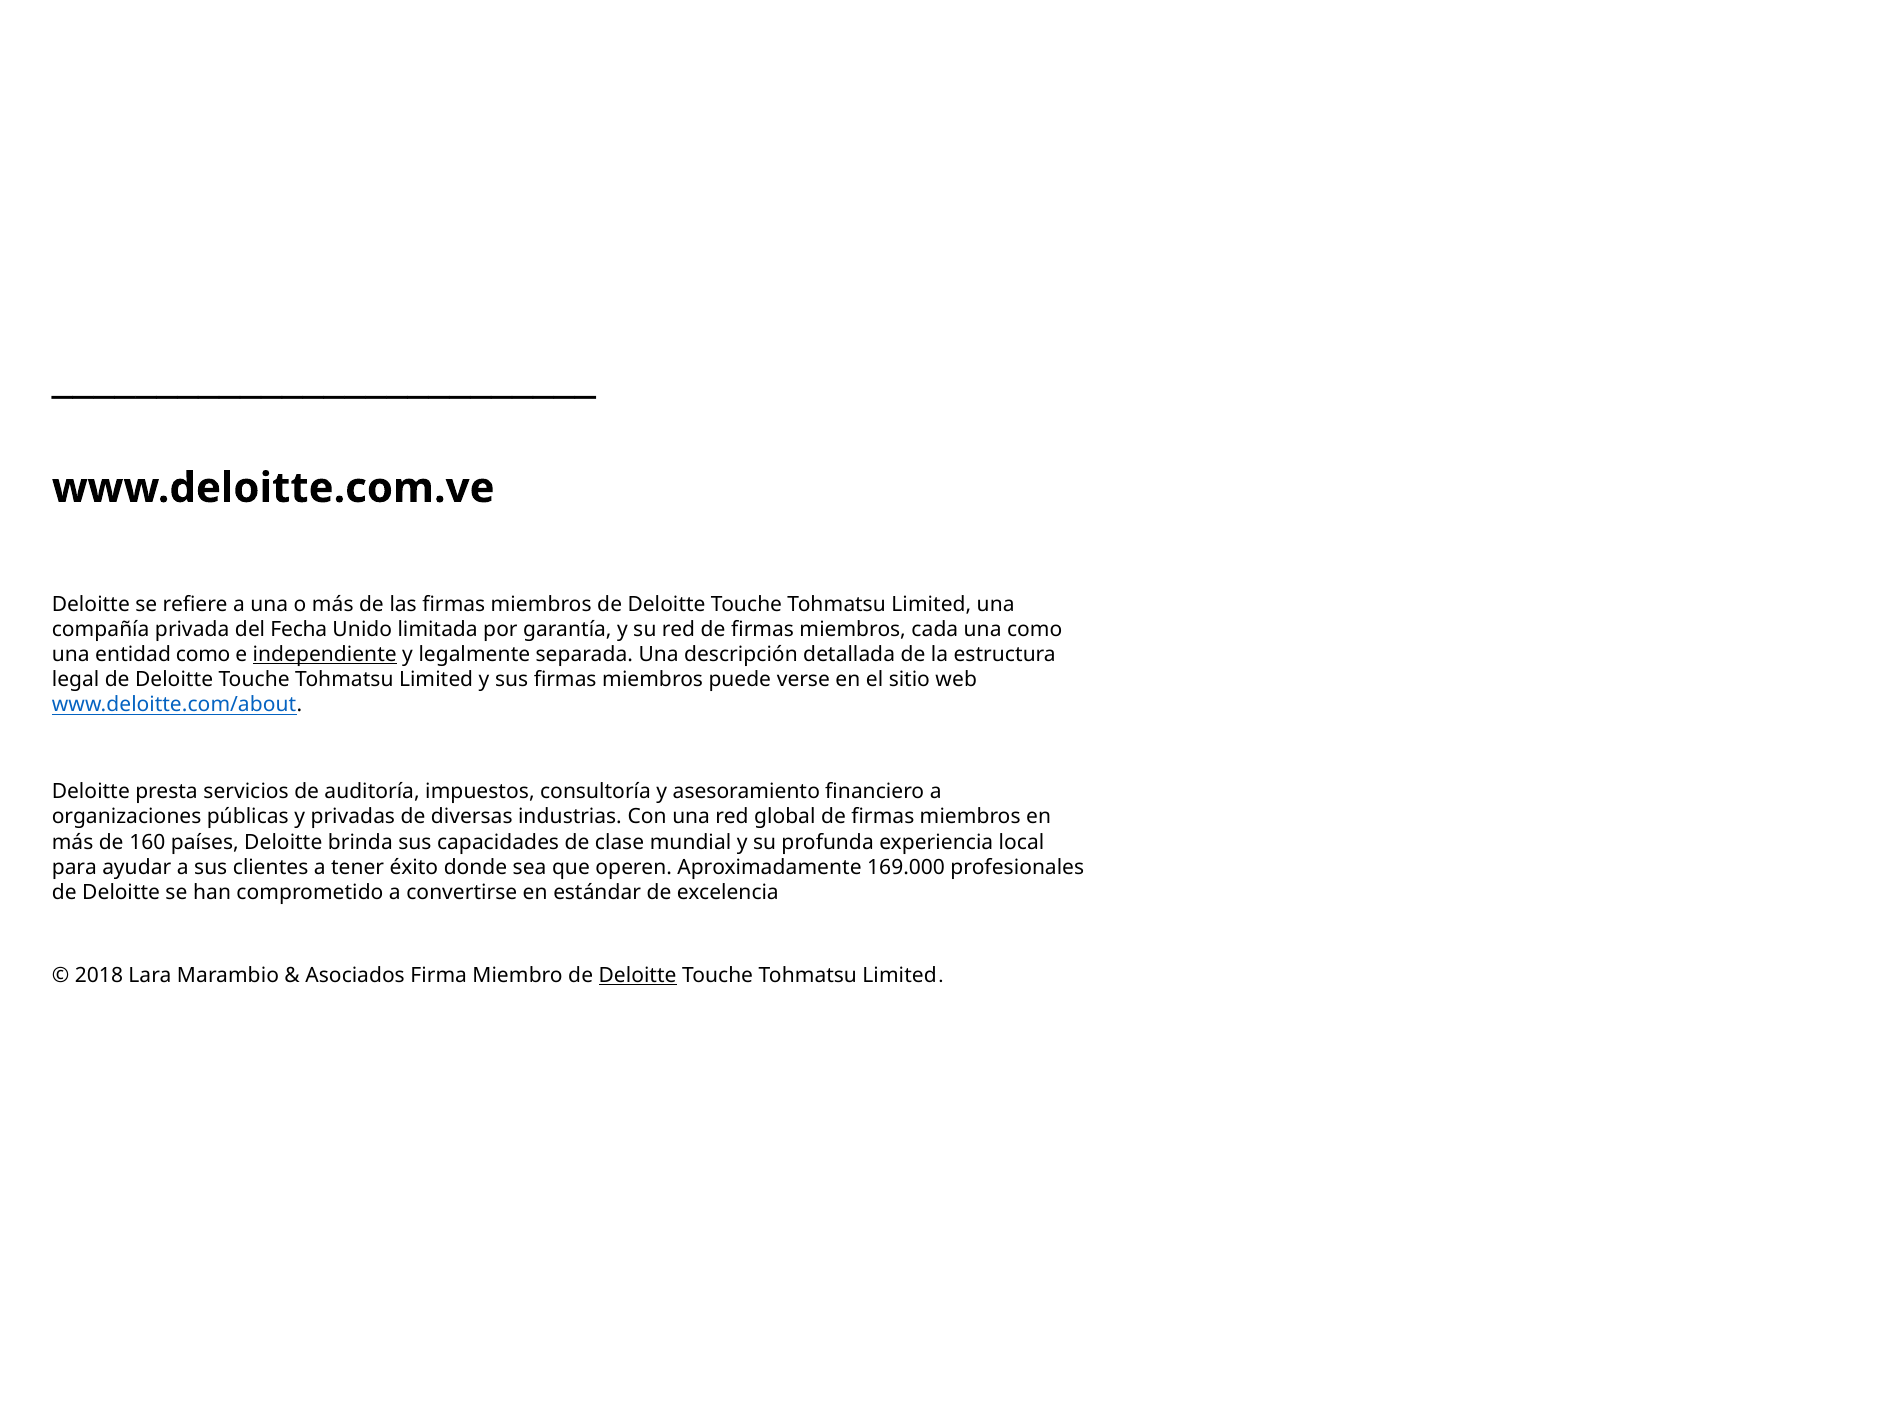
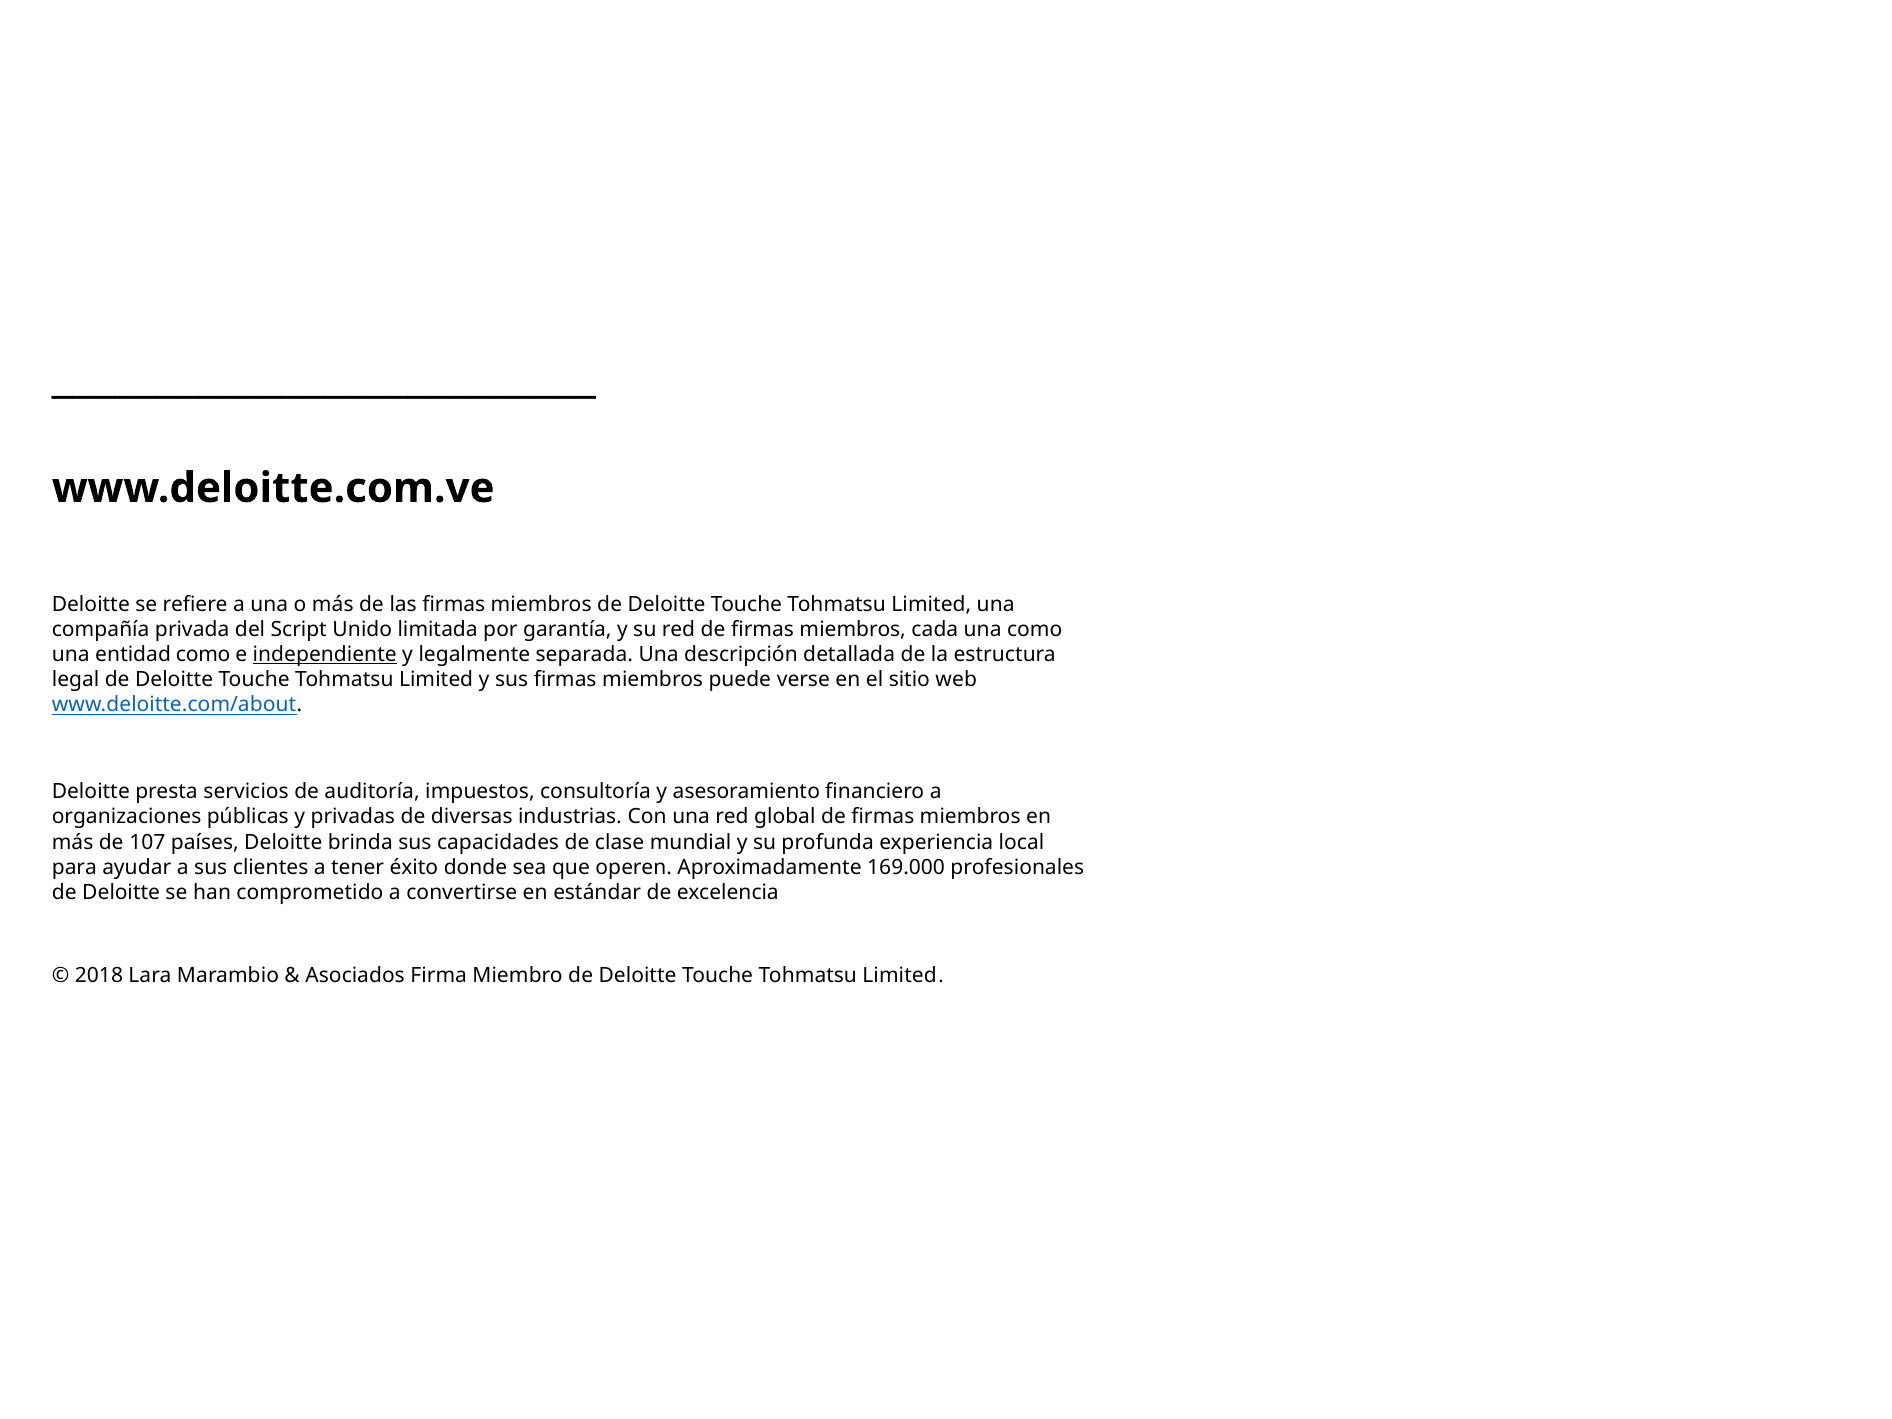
Fecha: Fecha -> Script (299, 629)
160: 160 -> 107 (147, 842)
Deloitte underline: present -> none (638, 975)
